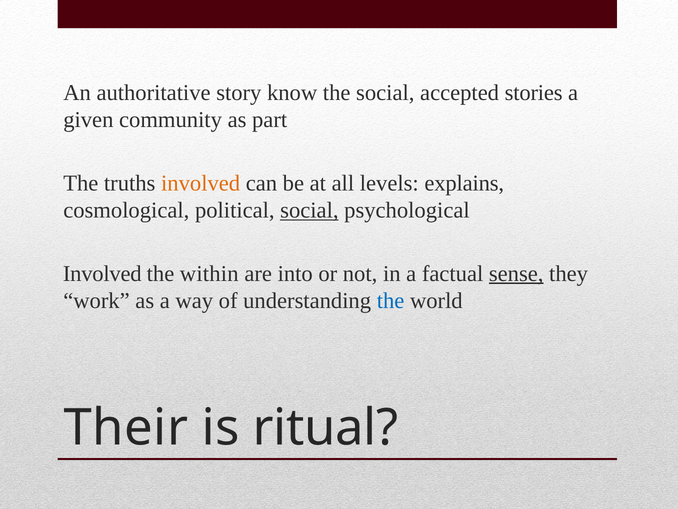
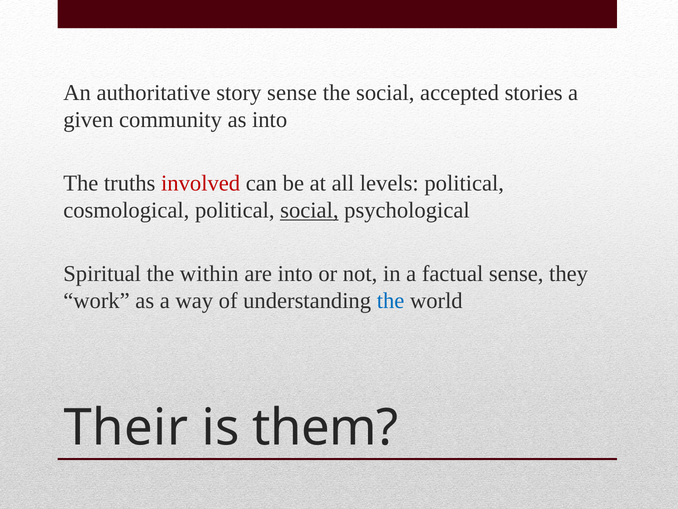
story know: know -> sense (292, 93)
as part: part -> into (270, 120)
involved colour: orange -> red (201, 183)
levels explains: explains -> political (464, 183)
Involved: Involved -> Spiritual (102, 273)
sense underline: present -> none (516, 273)
ritual: ritual -> them (325, 427)
